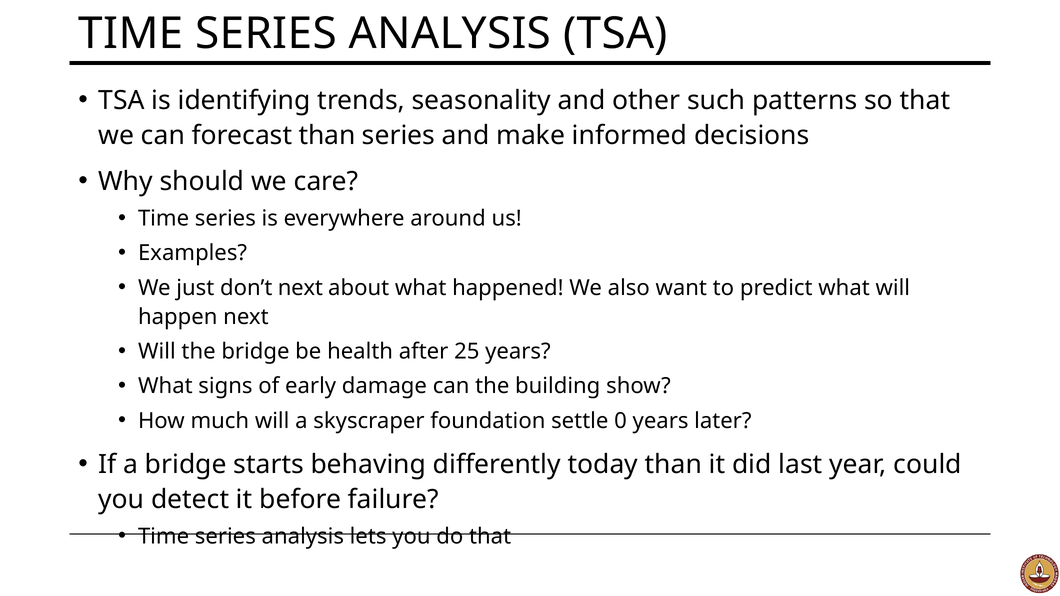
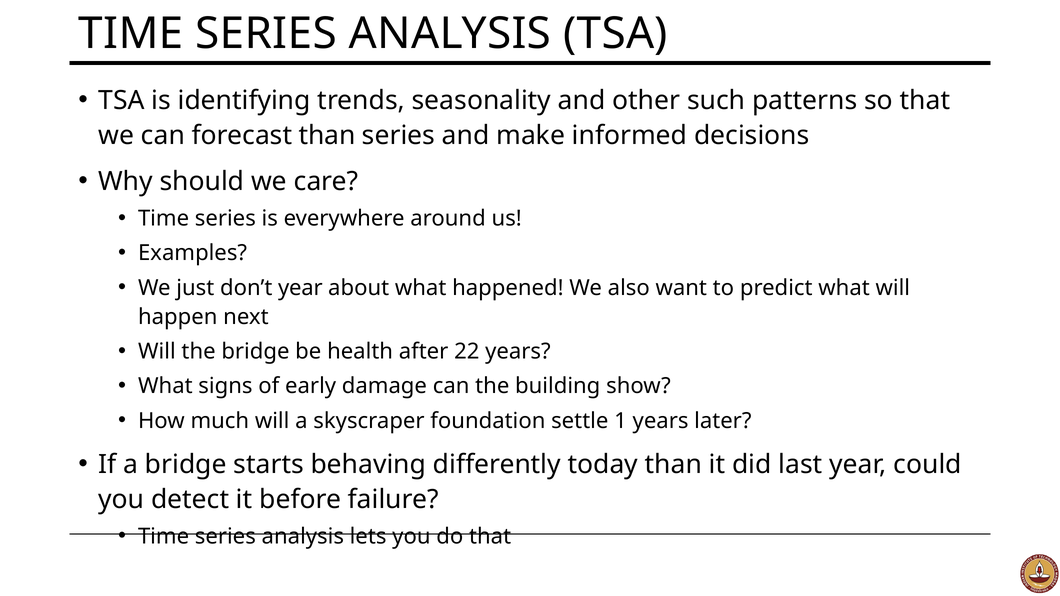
don’t next: next -> year (300, 288)
25: 25 -> 22 (467, 352)
0: 0 -> 1 (621, 421)
